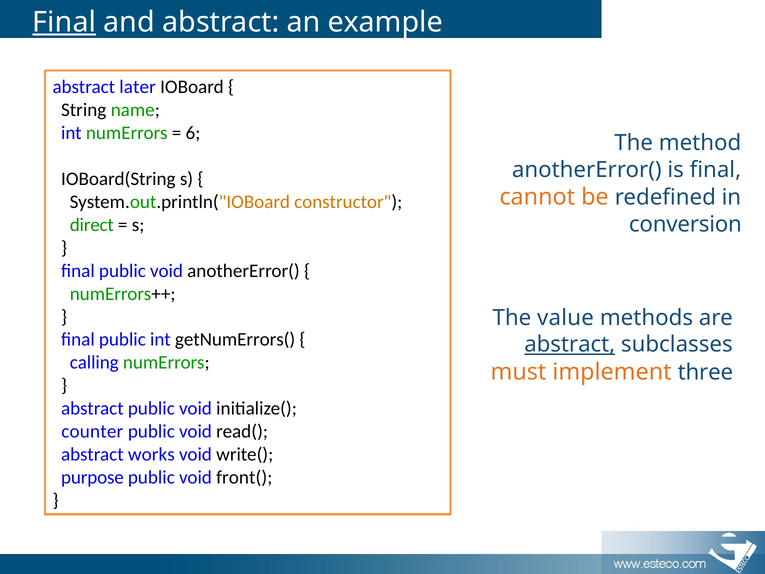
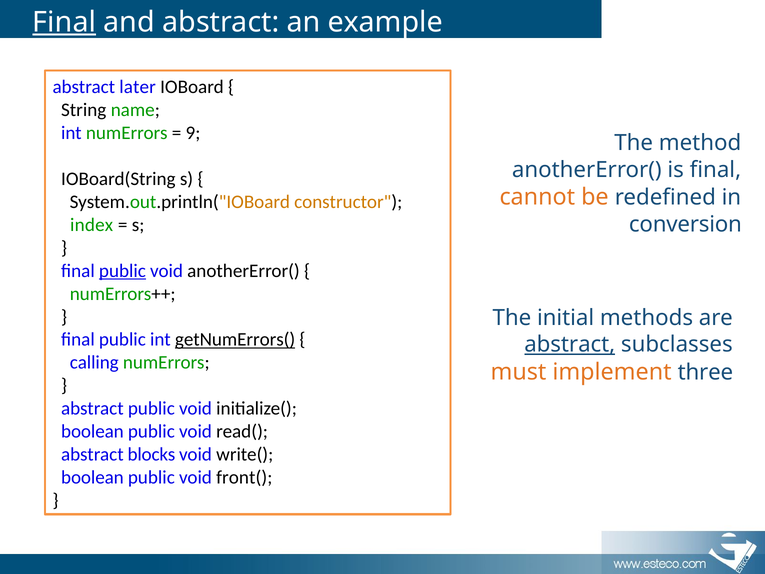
6: 6 -> 9 (193, 133)
direct: direct -> index (92, 225)
public underline: none -> present (122, 271)
value: value -> initial (566, 318)
getNumErrors( underline: none -> present (235, 340)
counter: counter -> boolean (92, 431)
works: works -> blocks (151, 454)
purpose: purpose -> boolean (92, 477)
